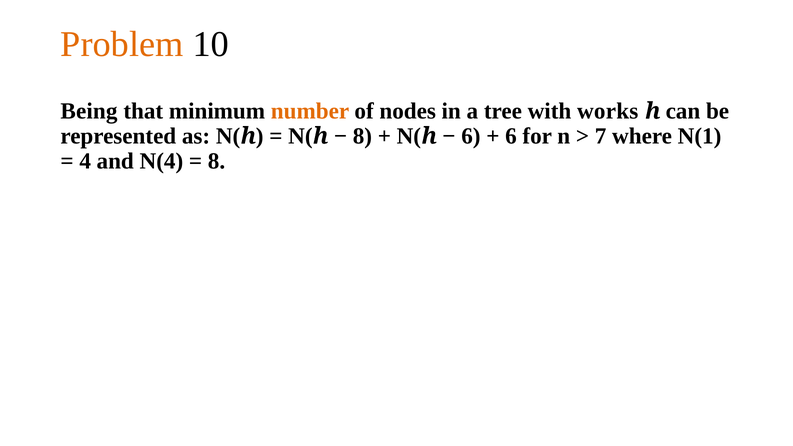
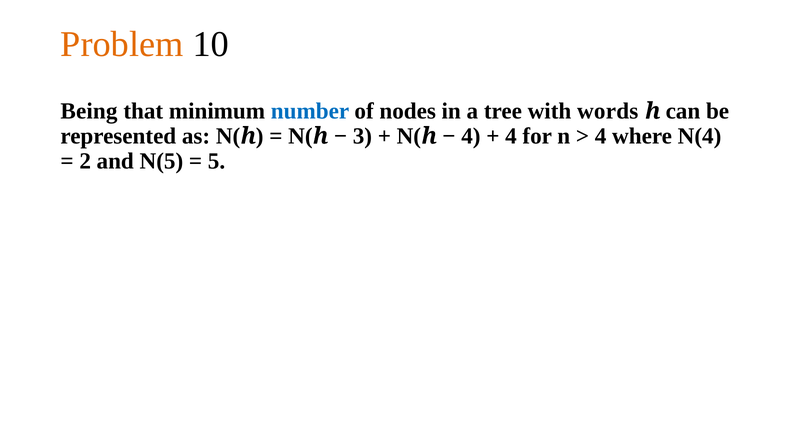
number colour: orange -> blue (310, 111)
works: works -> words (608, 111)
8: 8 -> 3 (362, 136)
6: 6 -> 4 (471, 136)
6: 6 -> 4 (511, 136)
7: 7 -> 4 (601, 136)
N(1: N(1 -> N(4 (700, 136)
4: 4 -> 2 (85, 161)
N(4: N(4 -> N(5 (161, 161)
8: 8 -> 5 (217, 161)
